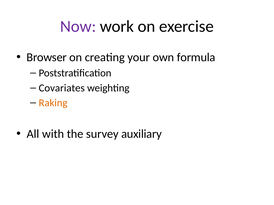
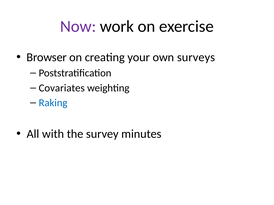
formula: formula -> surveys (196, 57)
Raking colour: orange -> blue (53, 103)
auxiliary: auxiliary -> minutes (141, 134)
